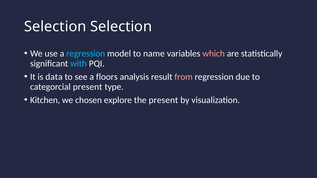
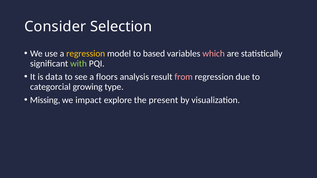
Selection: Selection -> Consider (55, 27)
regression colour: light blue -> yellow (86, 54)
name: name -> based (154, 54)
with colour: light blue -> light green (79, 64)
categorcial present: present -> growing (88, 87)
Kitchen: Kitchen -> Missing (45, 100)
chosen: chosen -> impact (88, 100)
